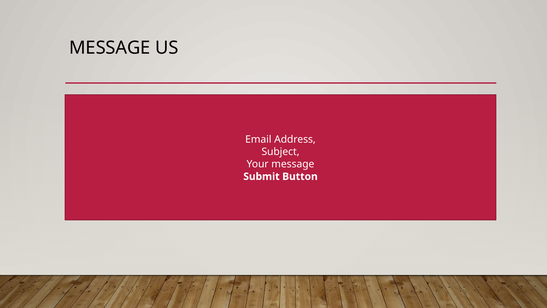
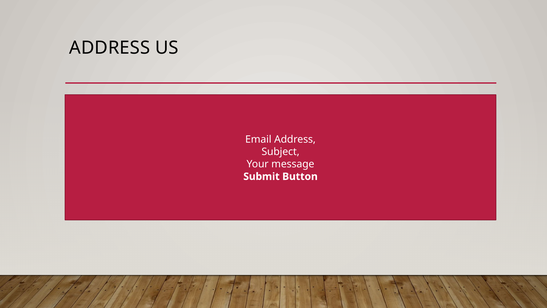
MESSAGE: MESSAGE -> ADDRESS (110, 48)
